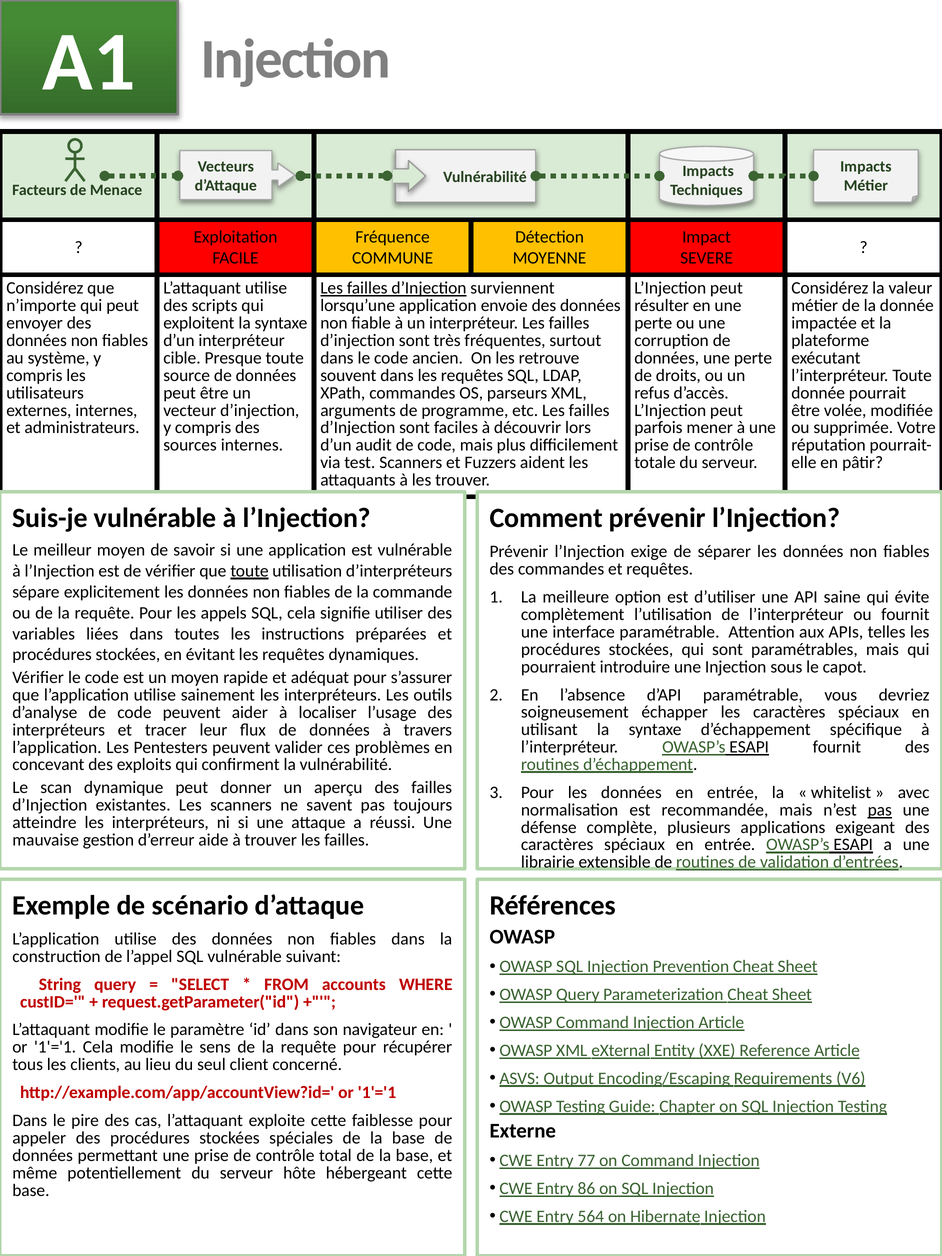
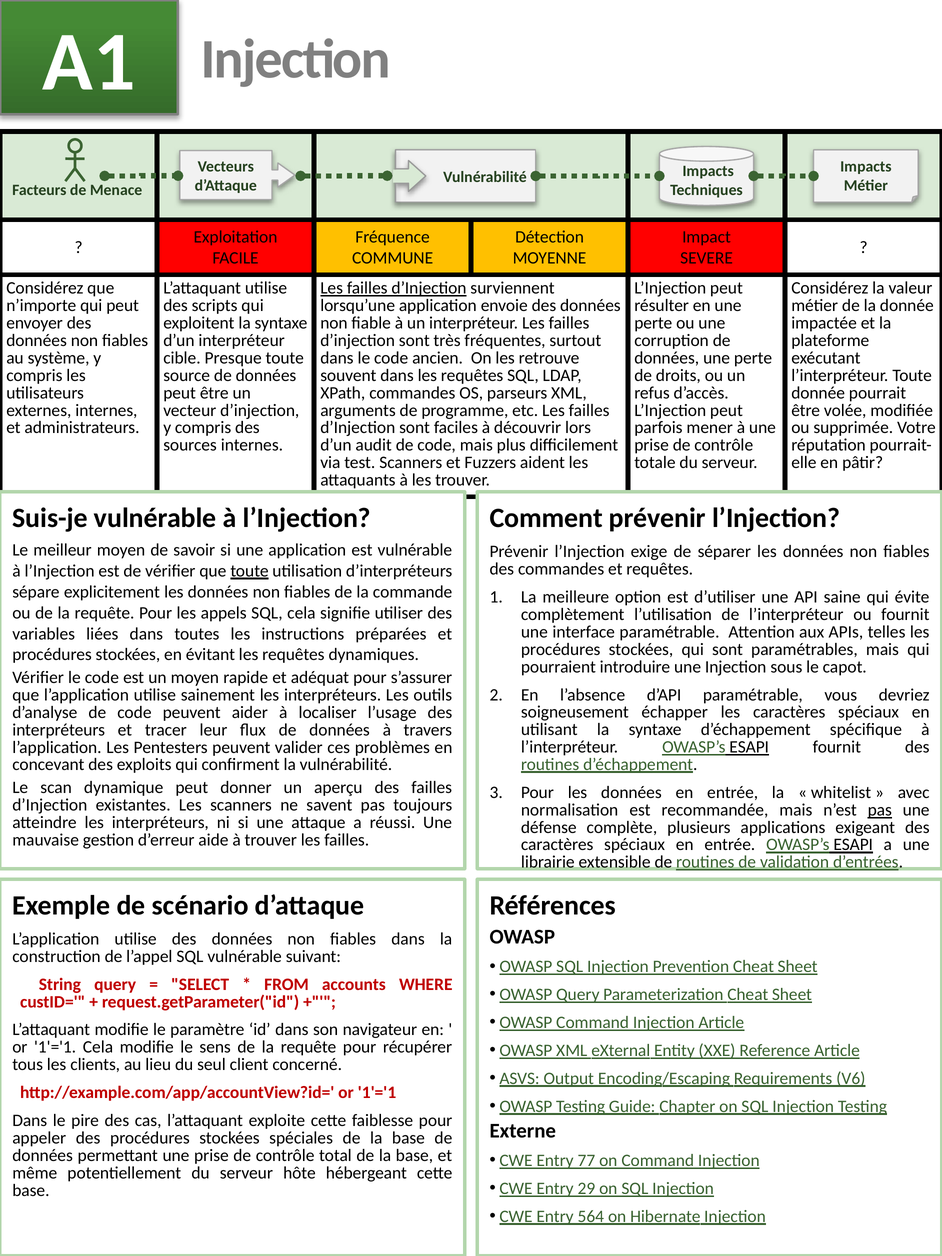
86: 86 -> 29 (586, 1188)
